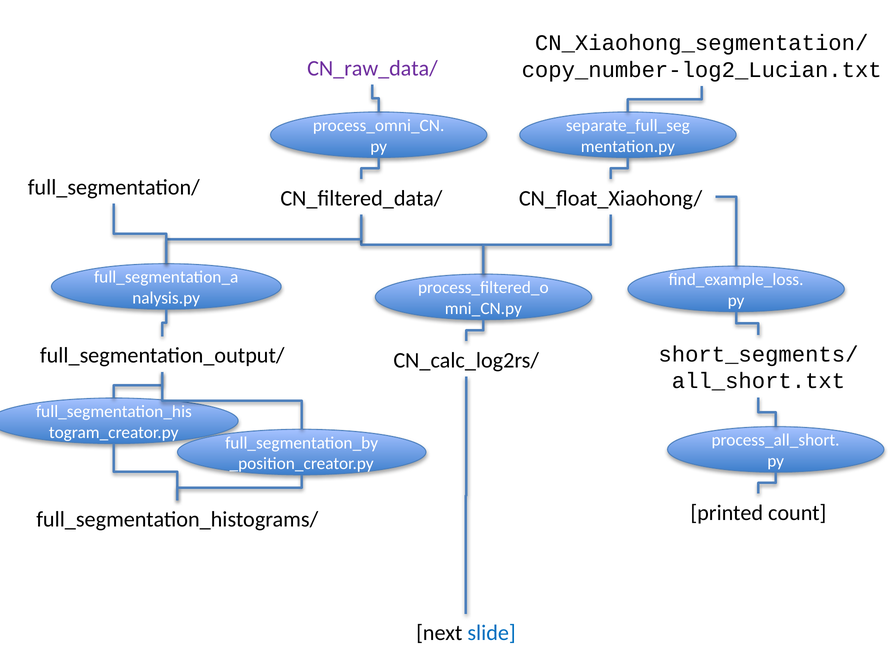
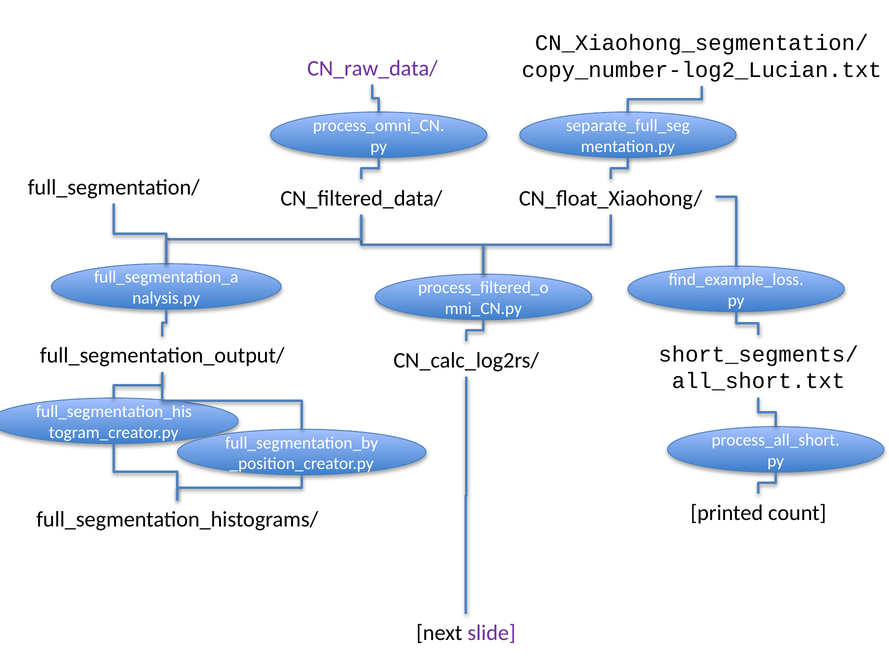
slide colour: blue -> purple (492, 633)
